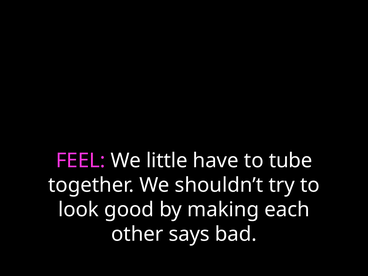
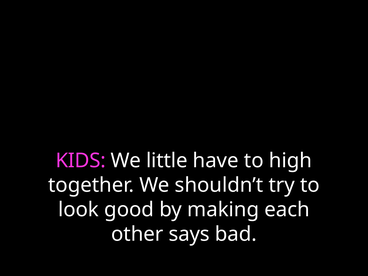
FEEL: FEEL -> KIDS (81, 161)
tube: tube -> high (290, 161)
